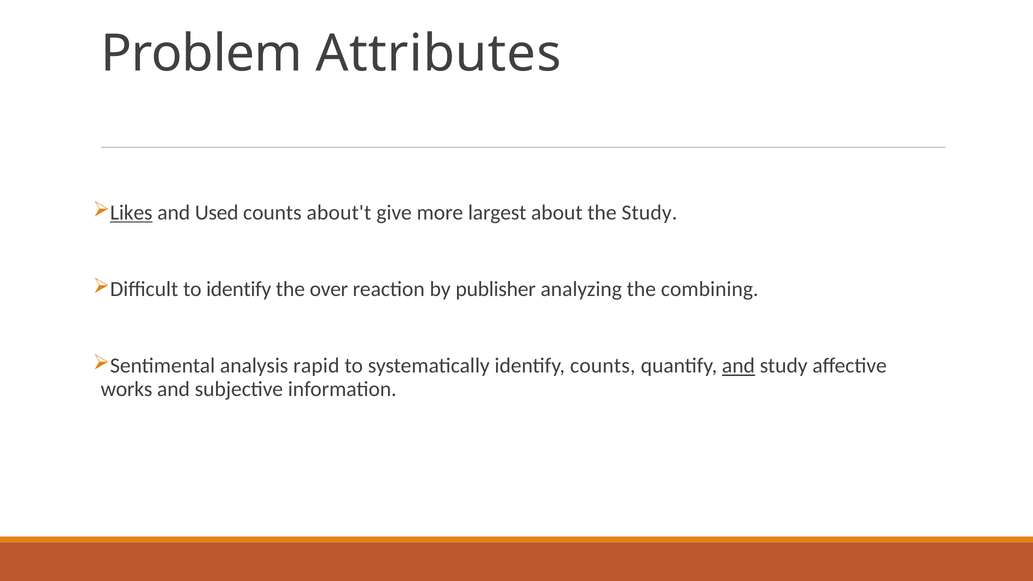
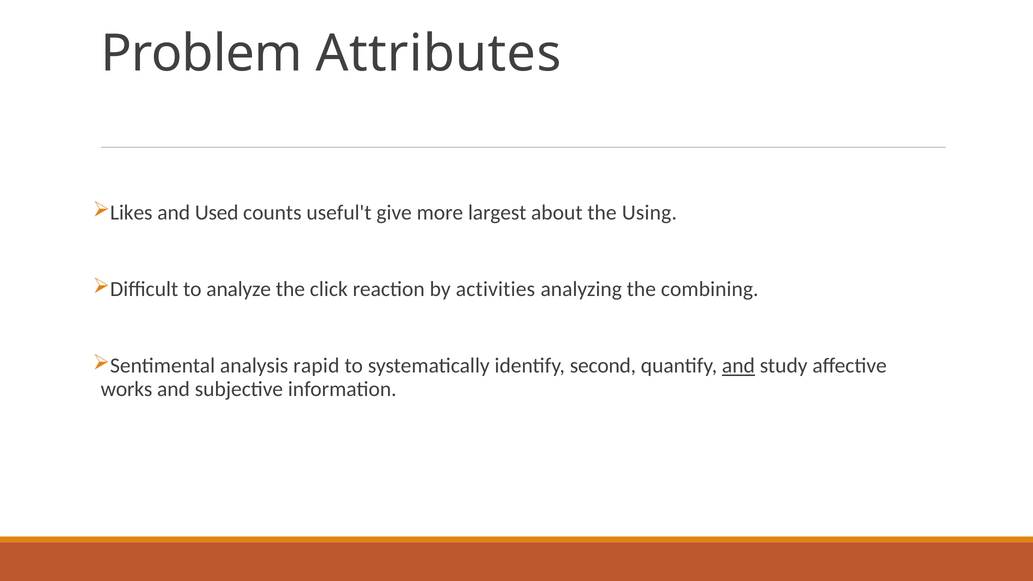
Likes underline: present -> none (131, 213)
about't: about't -> useful't (339, 213)
the Study: Study -> Using (649, 213)
to identify: identify -> analyze (239, 289)
over: over -> click (329, 289)
publisher: publisher -> activities (495, 289)
identify counts: counts -> second (603, 366)
